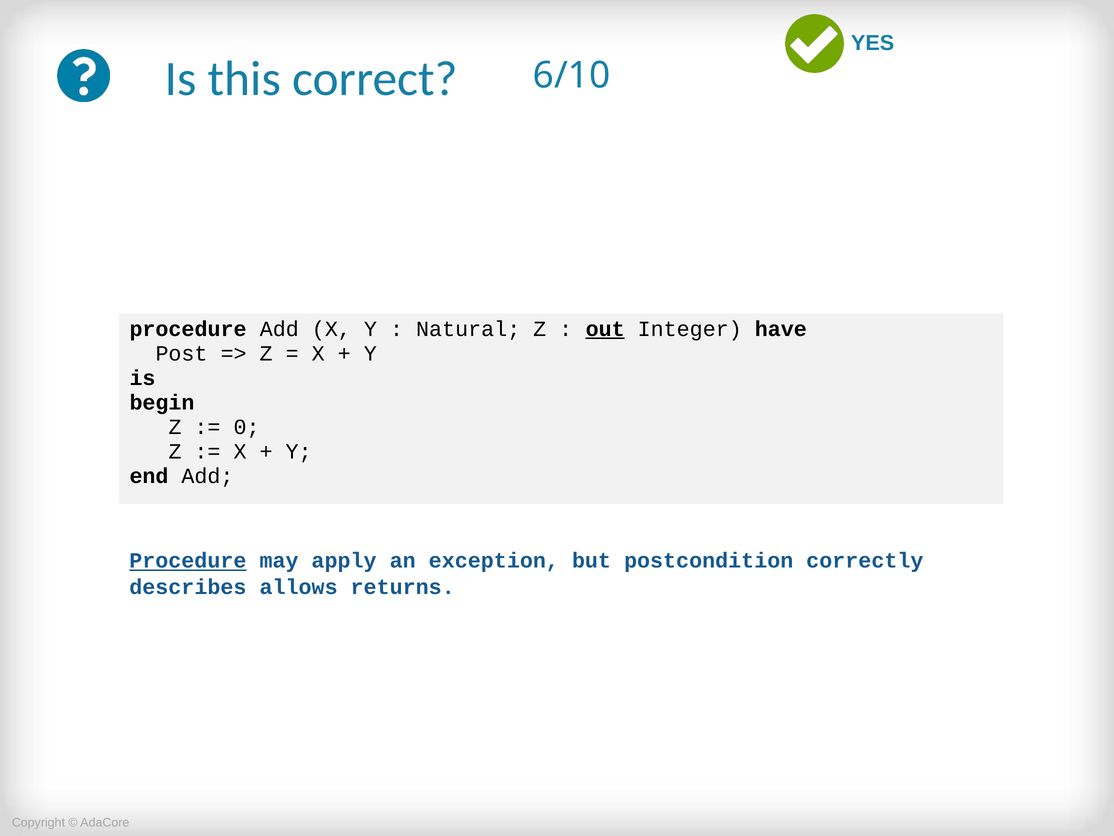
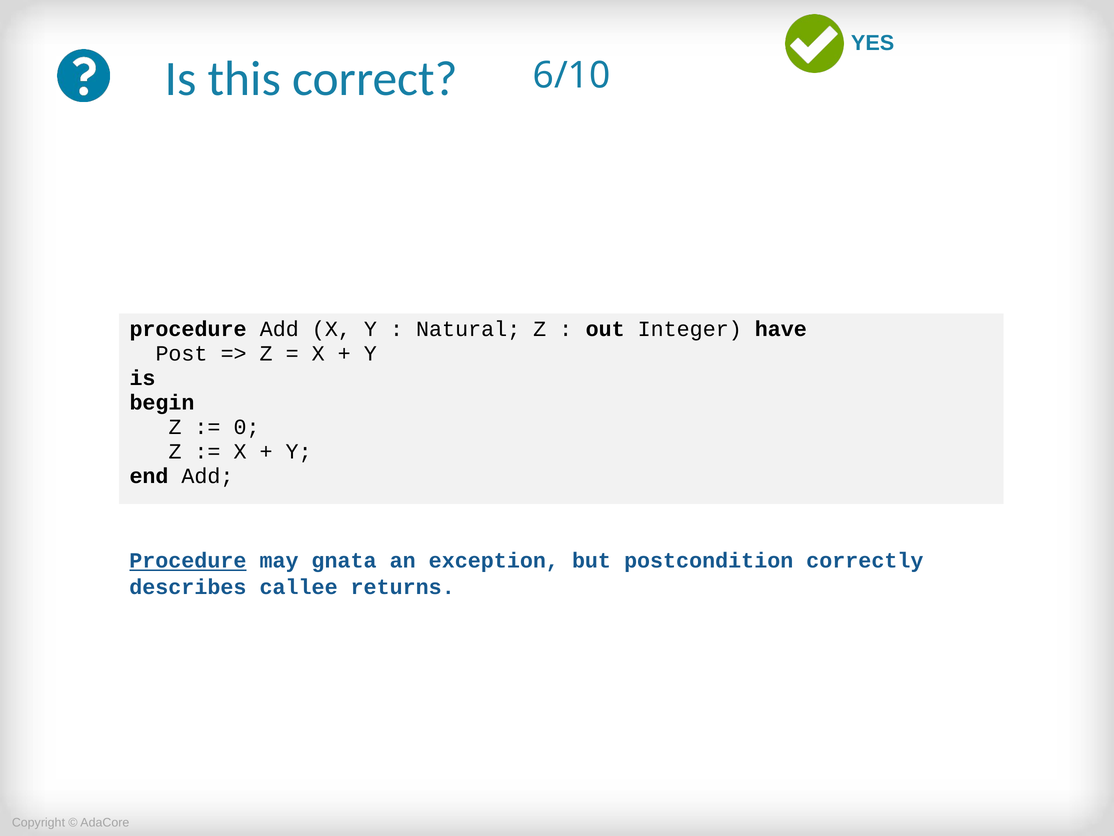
out underline: present -> none (605, 329)
apply: apply -> gnata (344, 561)
allows: allows -> callee (299, 587)
